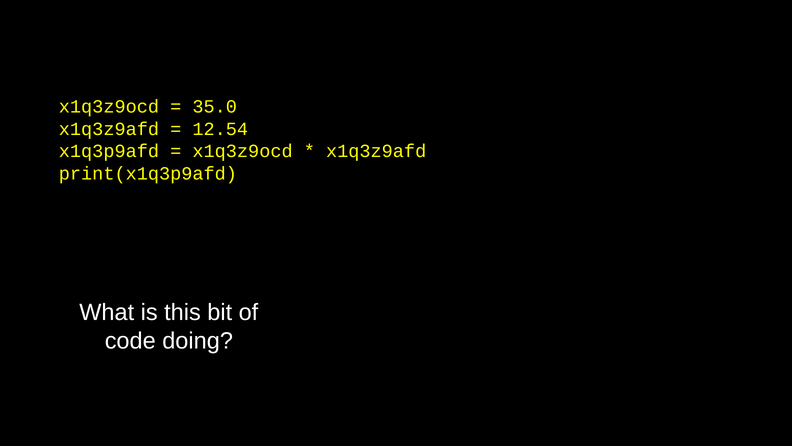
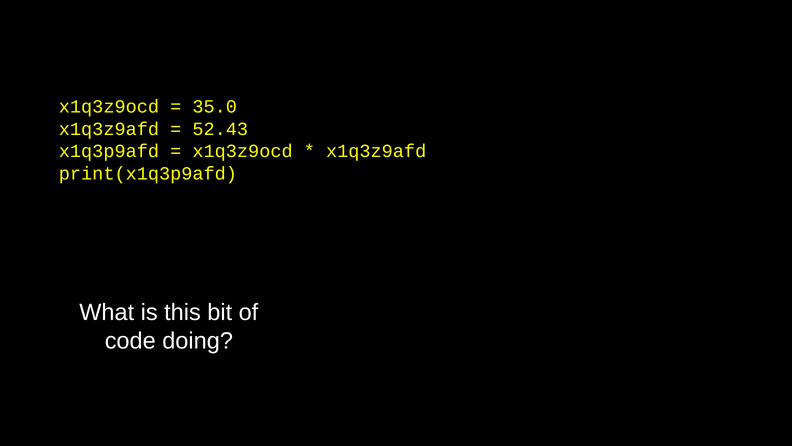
12.54: 12.54 -> 52.43 (220, 129)
